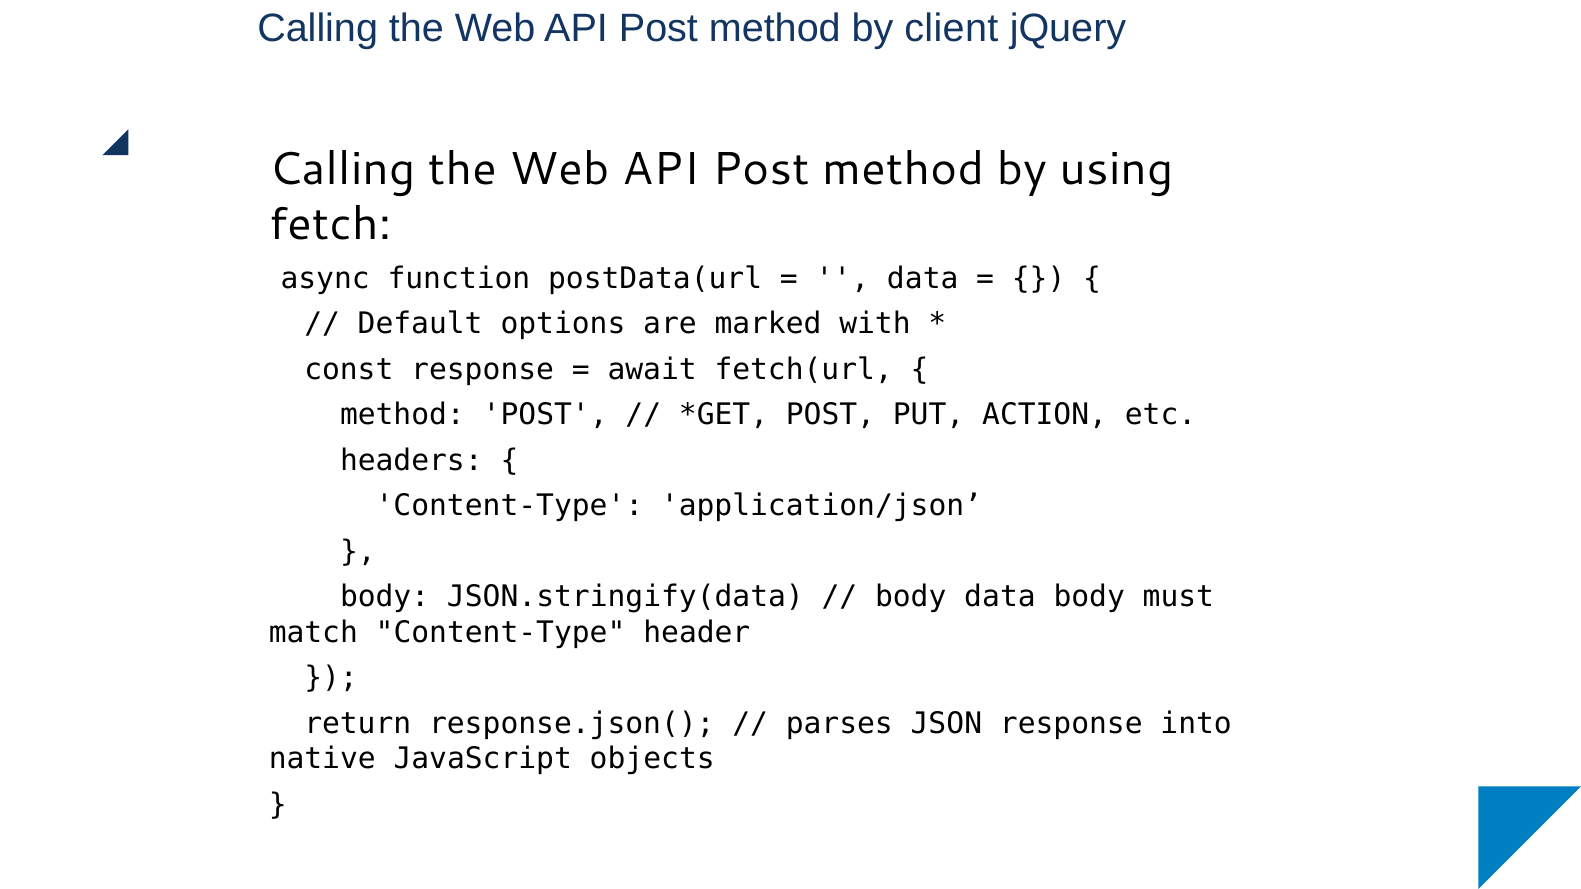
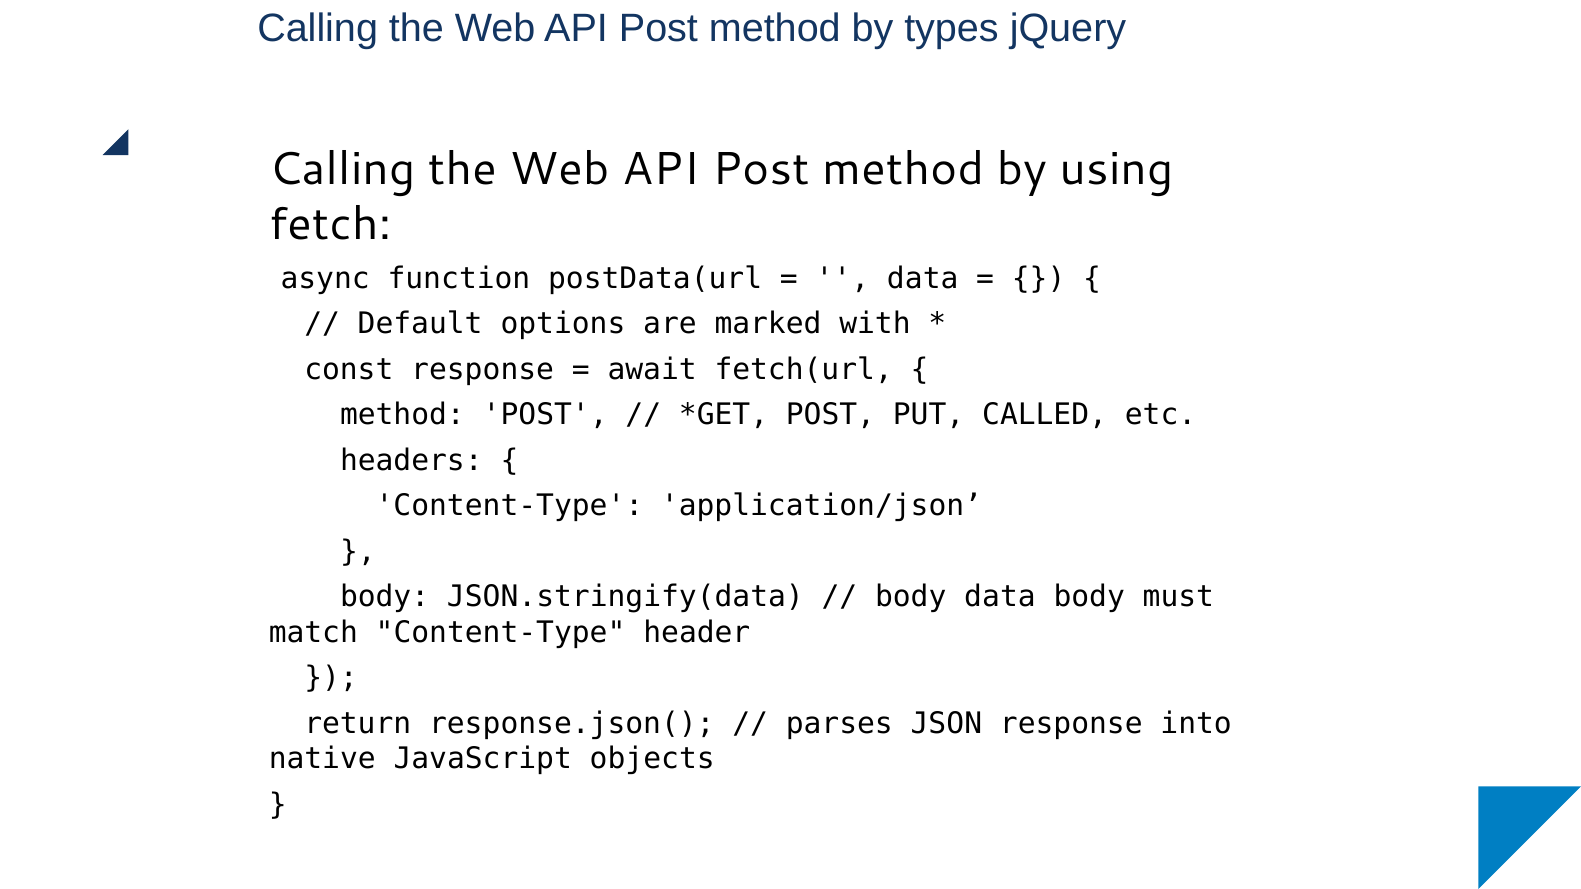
client: client -> types (952, 29)
ACTION: ACTION -> CALLED (1045, 415)
